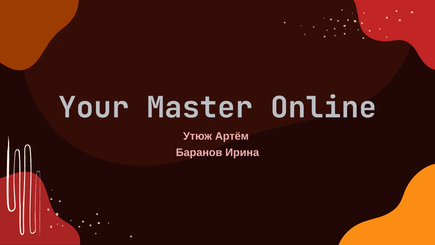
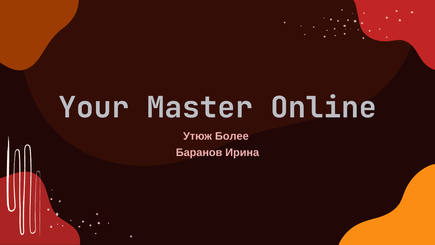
Артём: Артём -> Более (232, 136)
